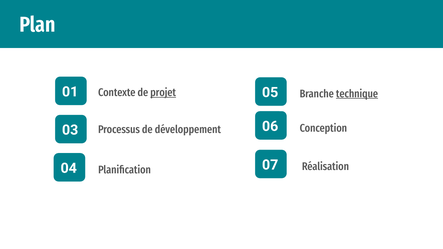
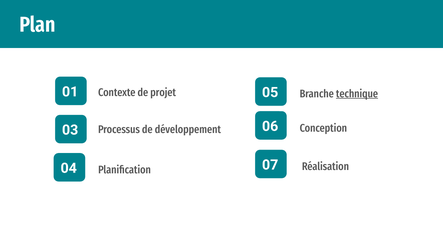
projet underline: present -> none (163, 93)
